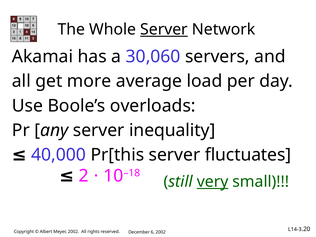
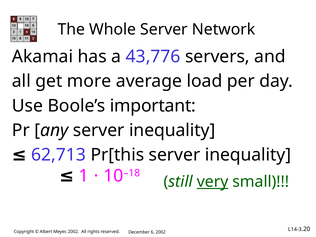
Server underline: present -> none (164, 29)
30,060: 30,060 -> 43,776 (153, 57)
overloads: overloads -> important (153, 106)
40,000: 40,000 -> 62,713 (59, 155)
Pr[this server fluctuates: fluctuates -> inequality (248, 155)
2: 2 -> 1 (84, 176)
